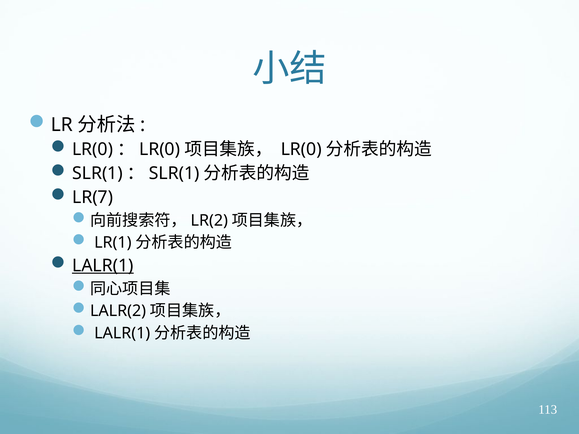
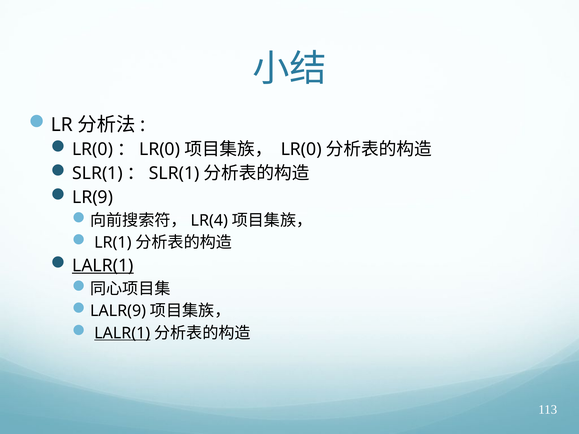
LR(7: LR(7 -> LR(9 (93, 197)
LR(2: LR(2 -> LR(4 (209, 221)
LALR(2: LALR(2 -> LALR(9 (118, 311)
LALR(1 underline: none -> present (122, 333)
